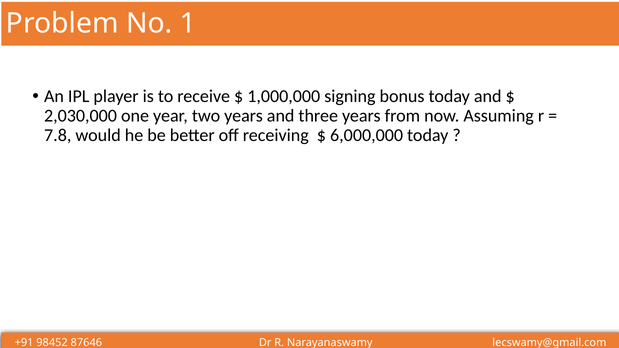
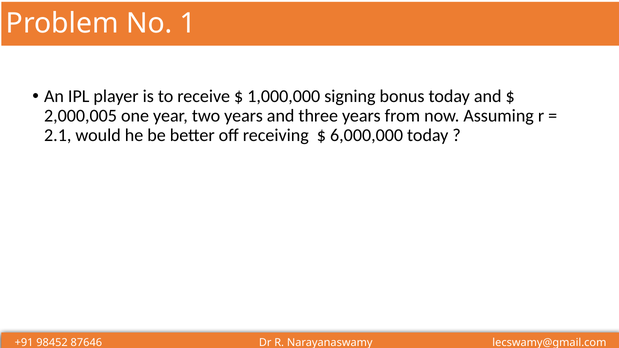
2,030,000: 2,030,000 -> 2,000,005 (81, 116)
7.8: 7.8 -> 2.1 (58, 136)
